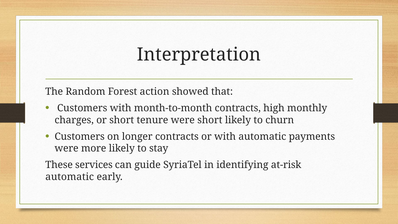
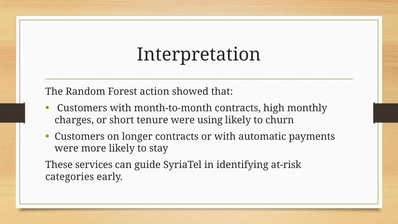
were short: short -> using (210, 120)
automatic: automatic -> categories (70, 177)
